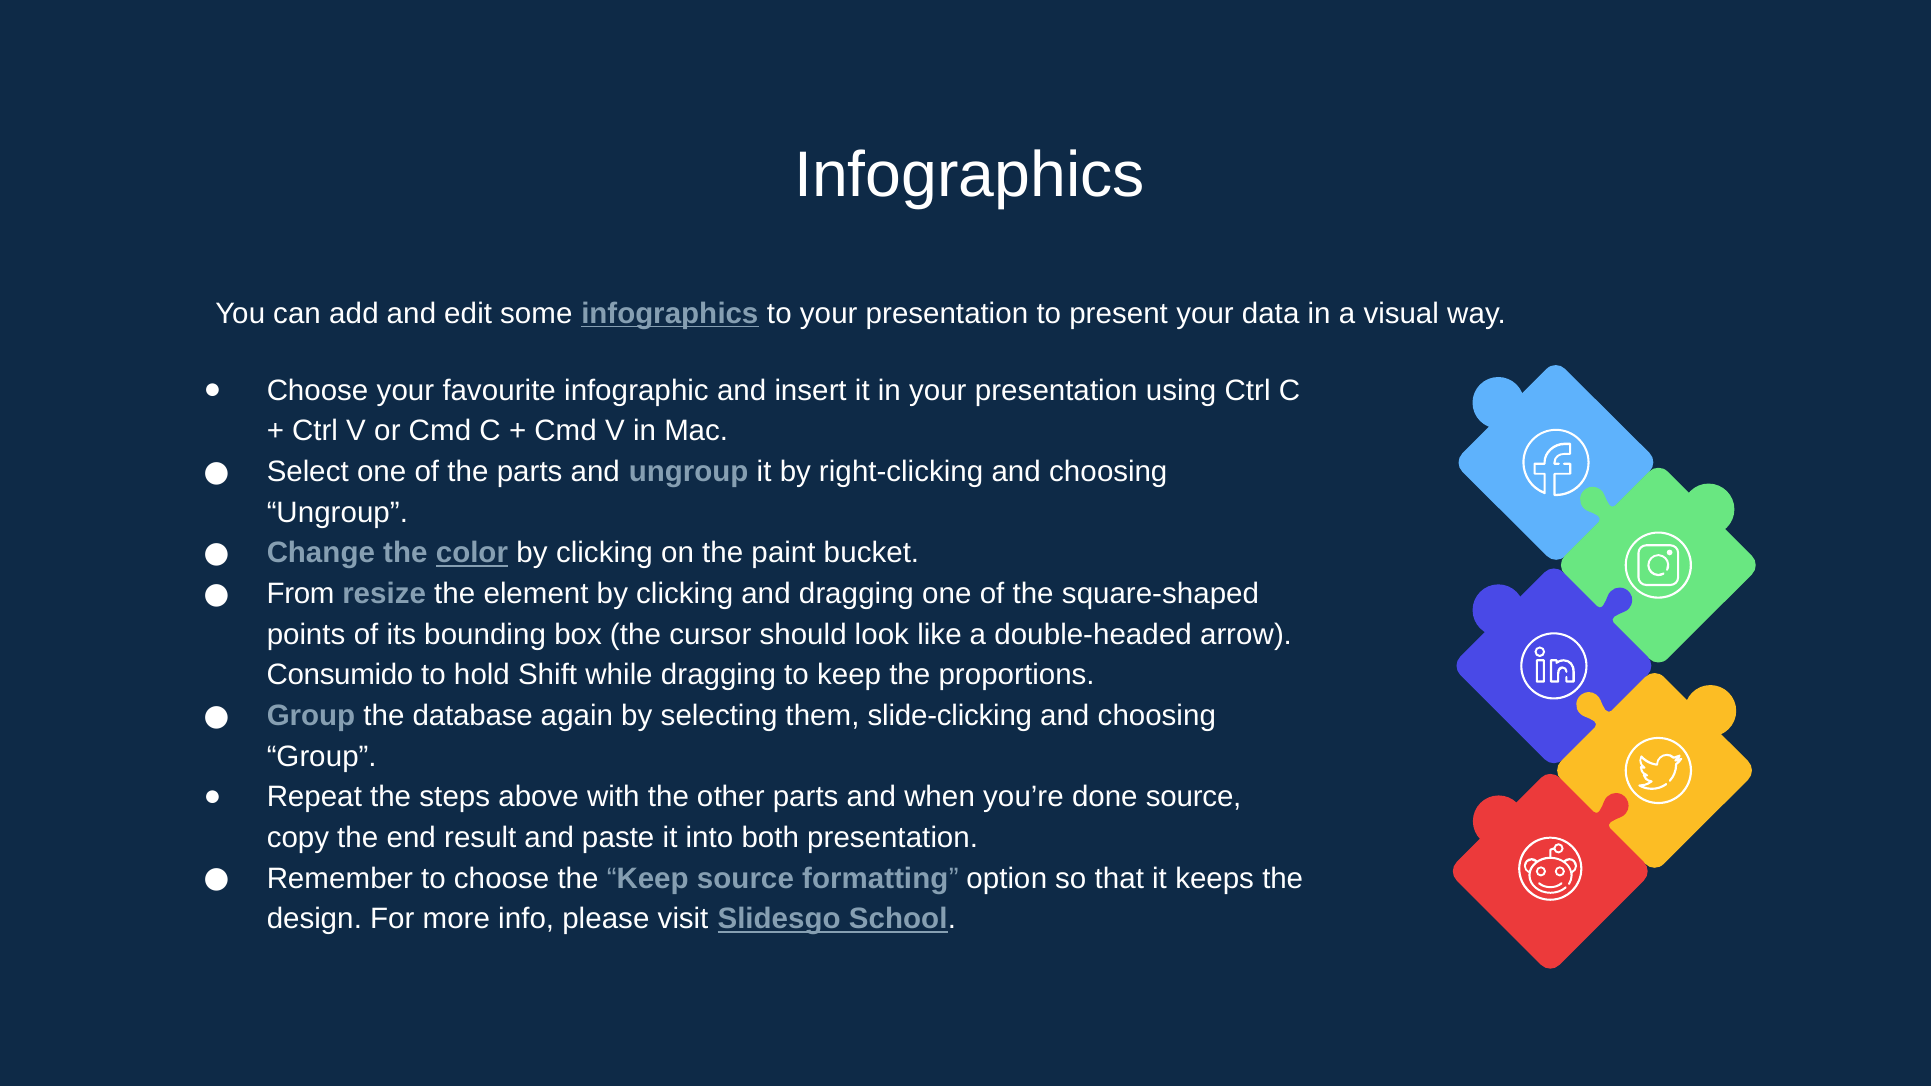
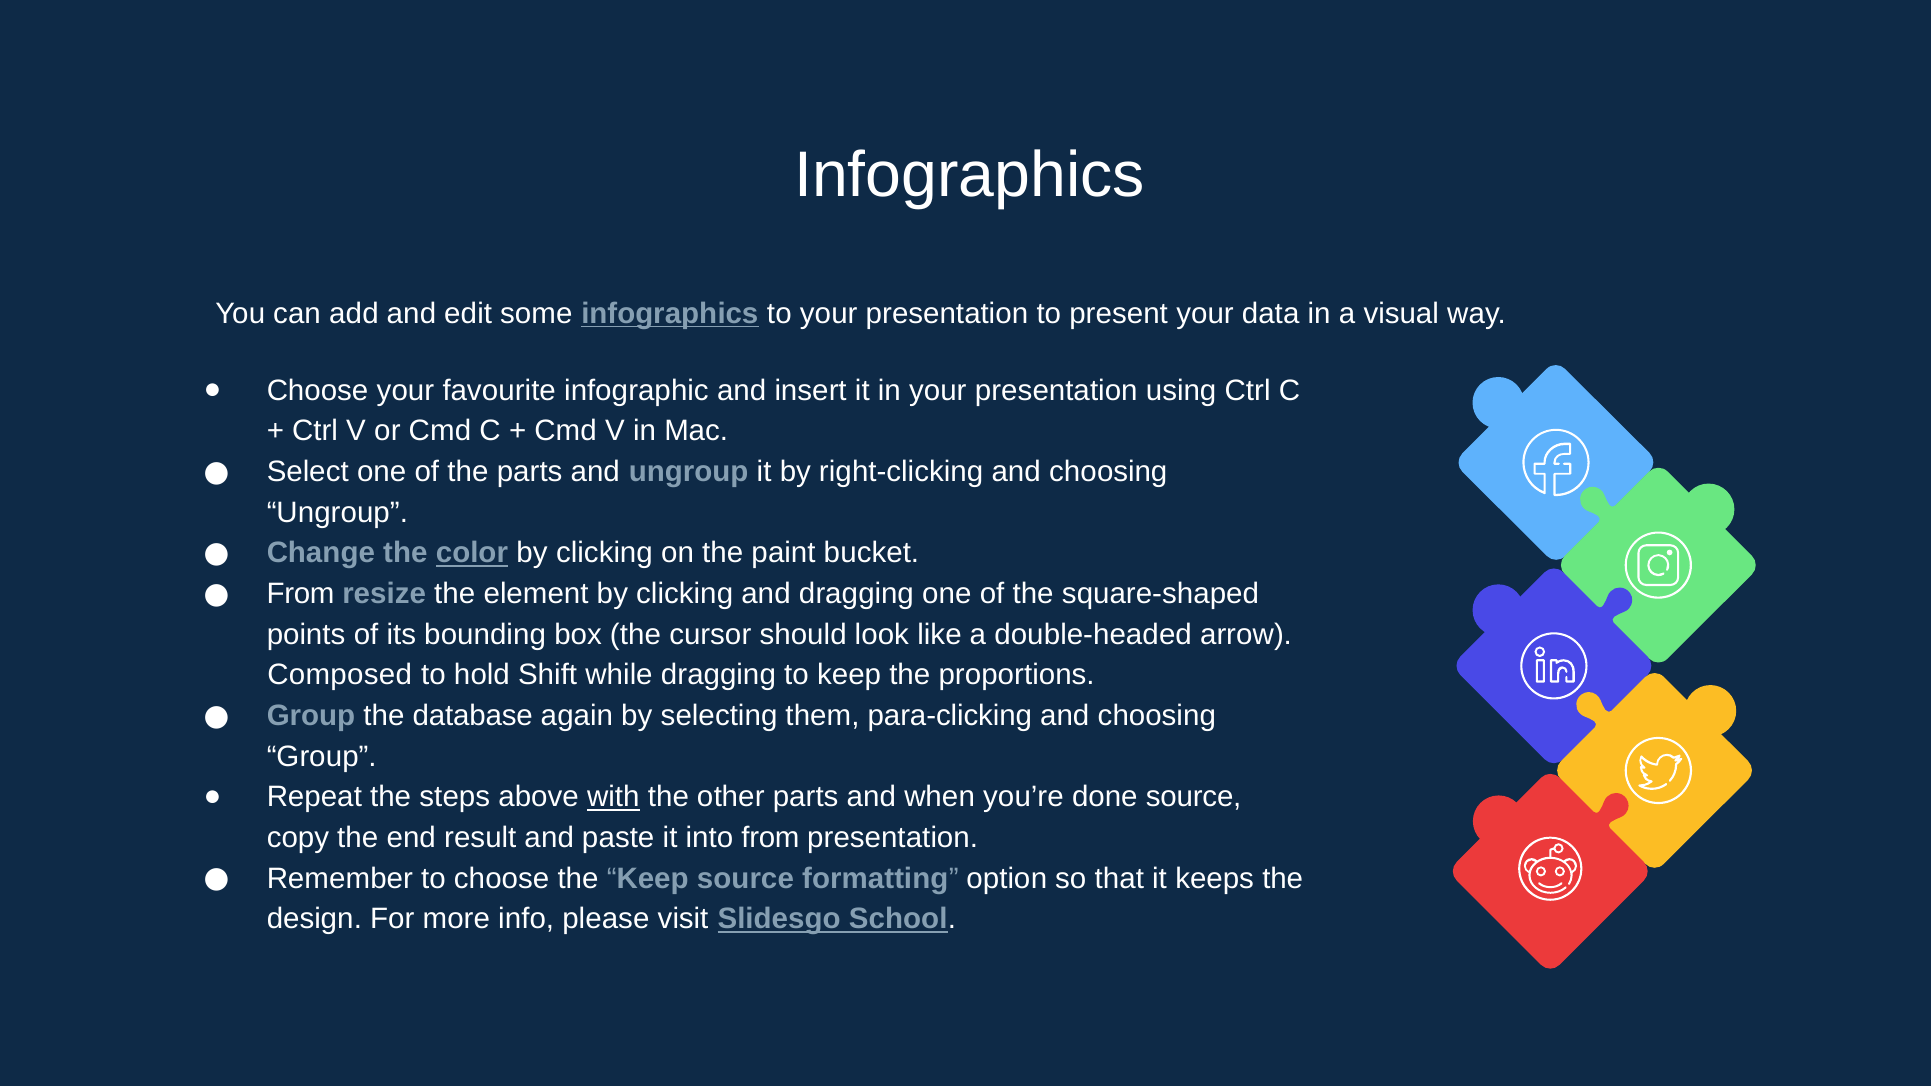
Consumido: Consumido -> Composed (340, 675)
slide-clicking: slide-clicking -> para-clicking (950, 716)
with underline: none -> present (613, 797)
into both: both -> from (770, 838)
